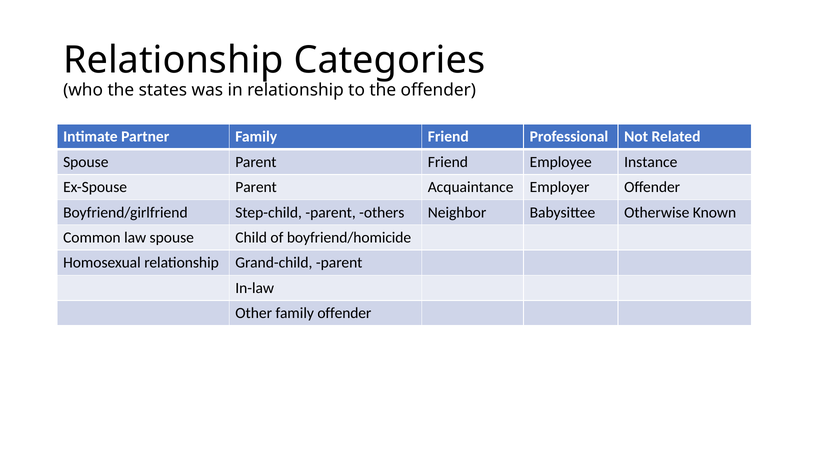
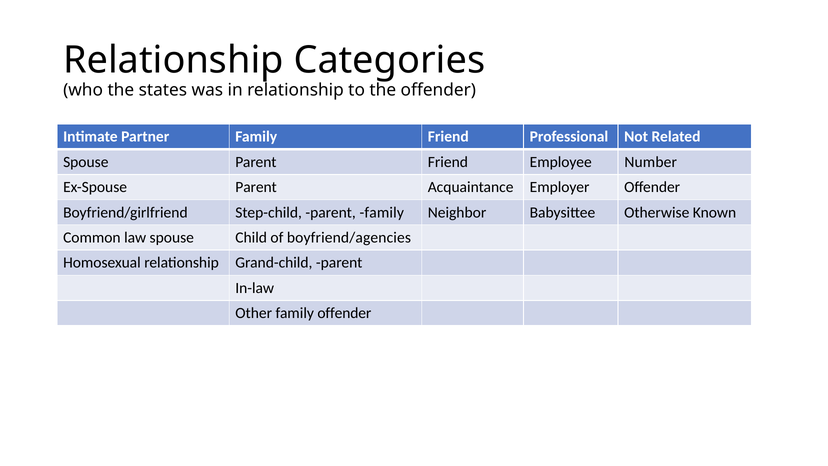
Instance: Instance -> Number (651, 162)
parent others: others -> family (382, 212)
boyfriend/homicide: boyfriend/homicide -> boyfriend/agencies (349, 237)
